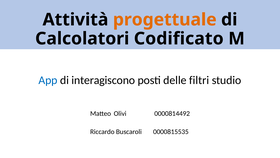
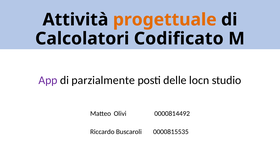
App colour: blue -> purple (48, 80)
interagiscono: interagiscono -> parzialmente (103, 80)
filtri: filtri -> locn (199, 80)
